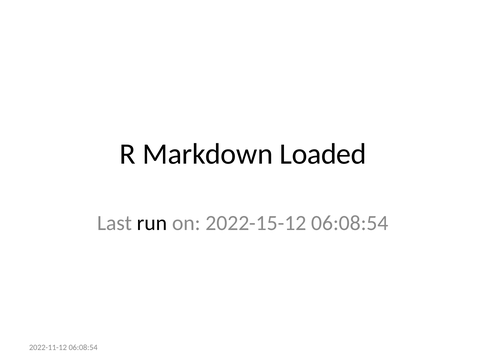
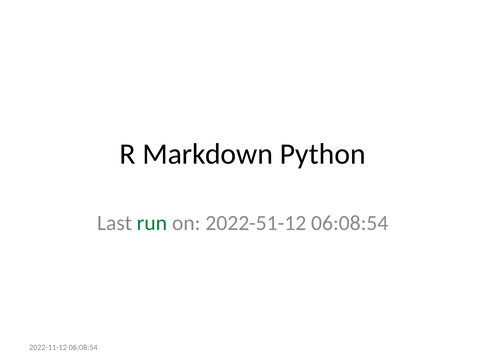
Loaded: Loaded -> Python (323, 154)
run colour: black -> green (152, 223)
2022-15-12: 2022-15-12 -> 2022-51-12 (256, 223)
